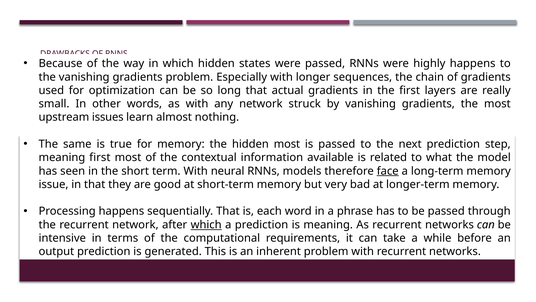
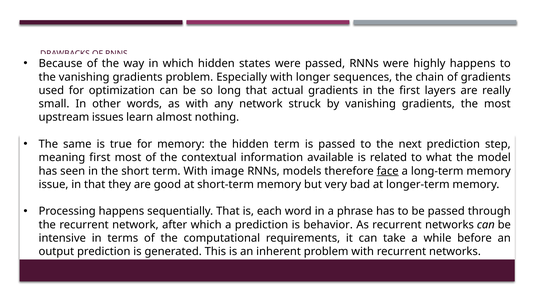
hidden most: most -> term (287, 144)
neural: neural -> image (228, 171)
which underline: present -> none (206, 224)
is meaning: meaning -> behavior (328, 224)
